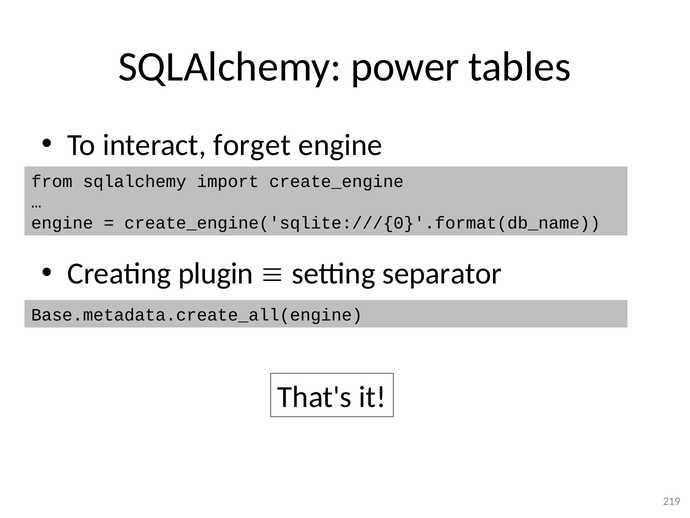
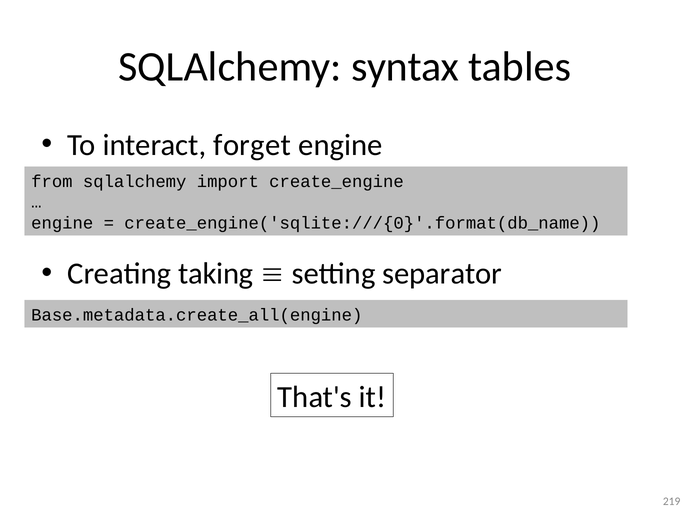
power: power -> syntax (405, 67)
plugin: plugin -> taking (216, 274)
